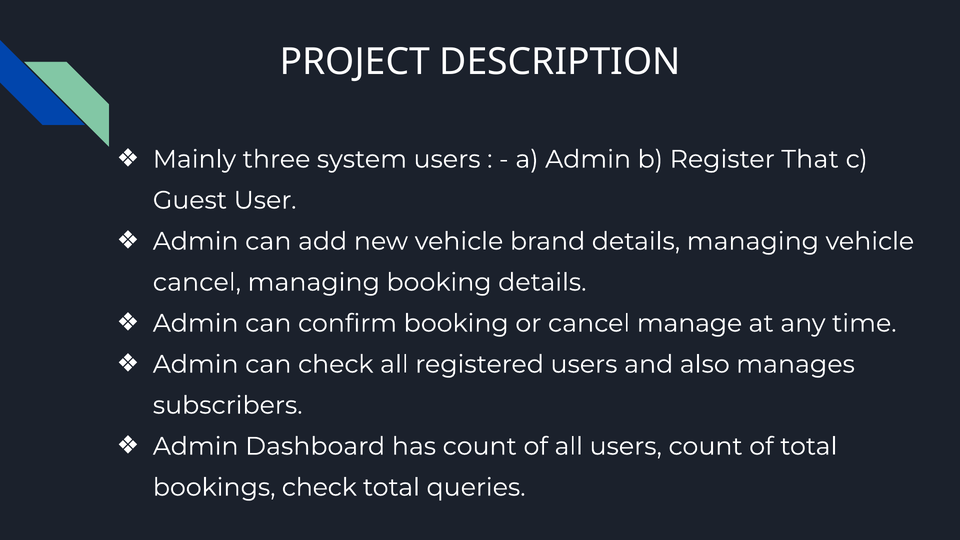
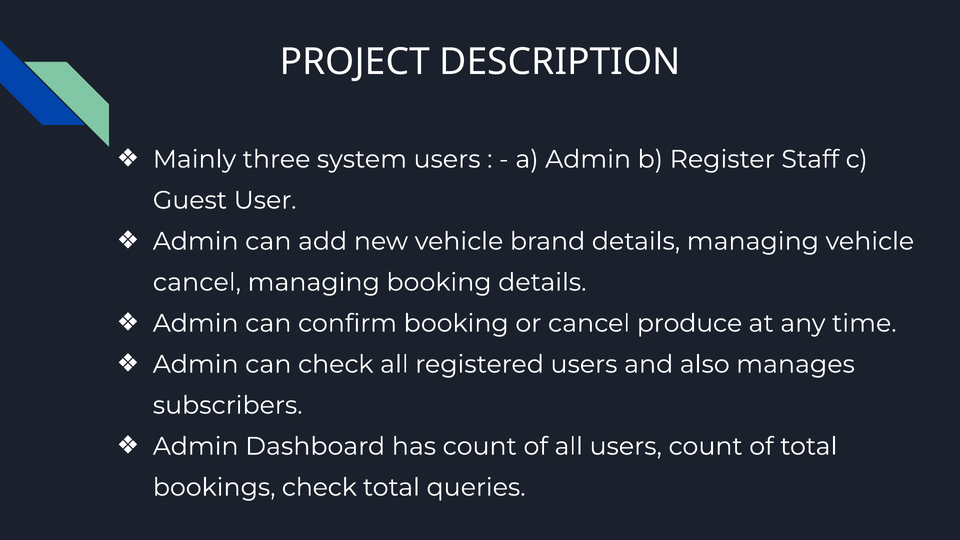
That: That -> Staff (810, 159)
manage: manage -> produce (690, 323)
